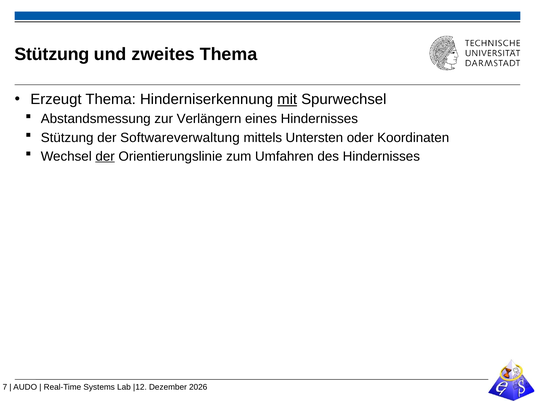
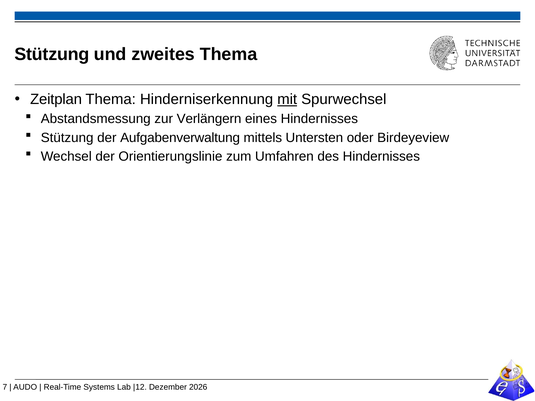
Erzeugt: Erzeugt -> Zeitplan (56, 99)
Softwareverwaltung: Softwareverwaltung -> Aufgabenverwaltung (180, 138)
Koordinaten: Koordinaten -> Birdeyeview (413, 138)
der underline: present -> none (105, 156)
